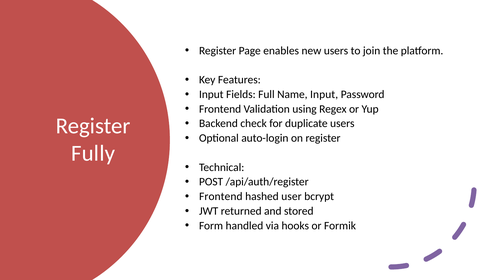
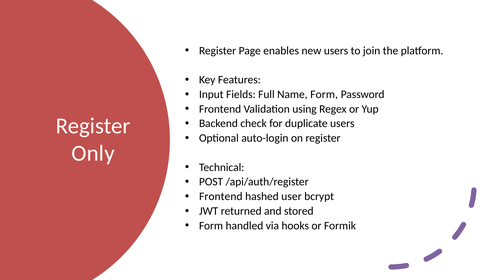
Name Input: Input -> Form (324, 94)
Fully: Fully -> Only (93, 153)
